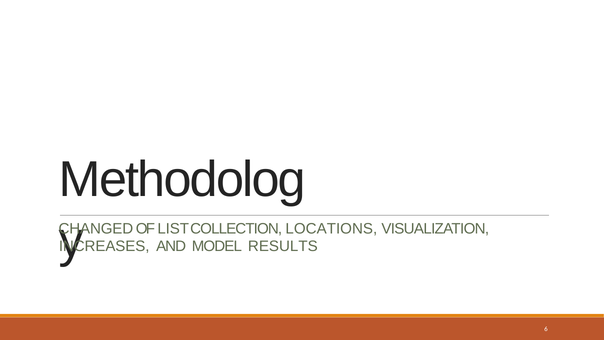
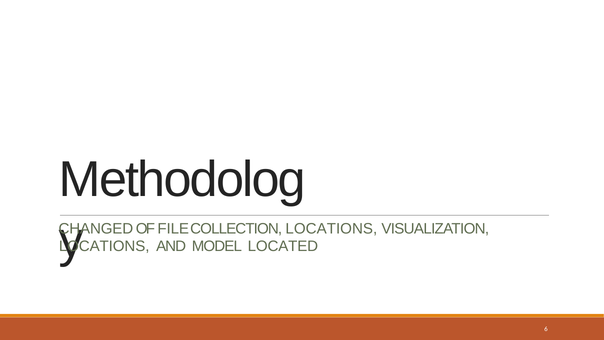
LIST: LIST -> FILE (173, 229)
INCREASES: INCREASES -> LOCATIONS (104, 246)
RESULTS: RESULTS -> LOCATED (283, 246)
